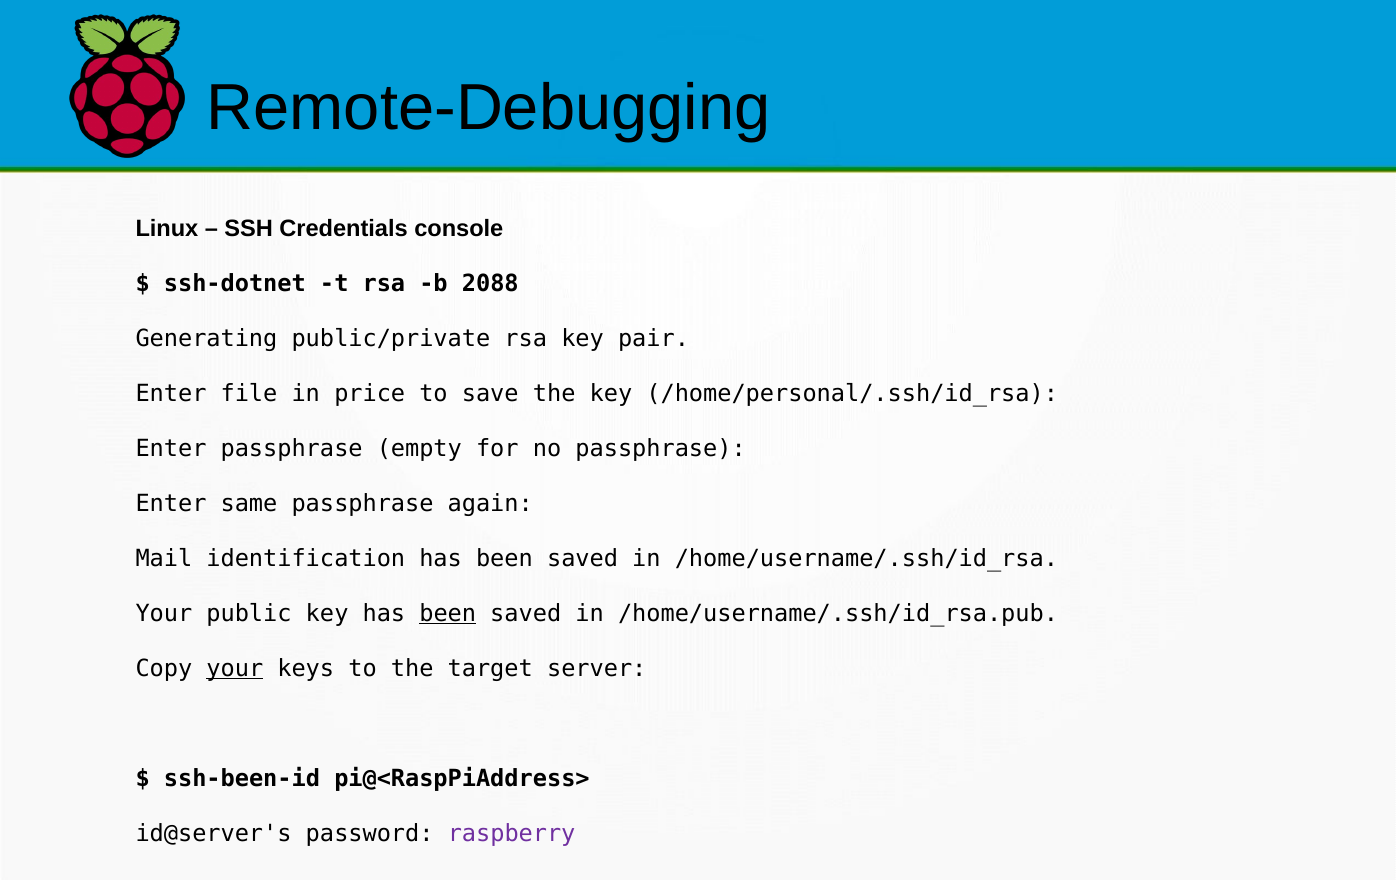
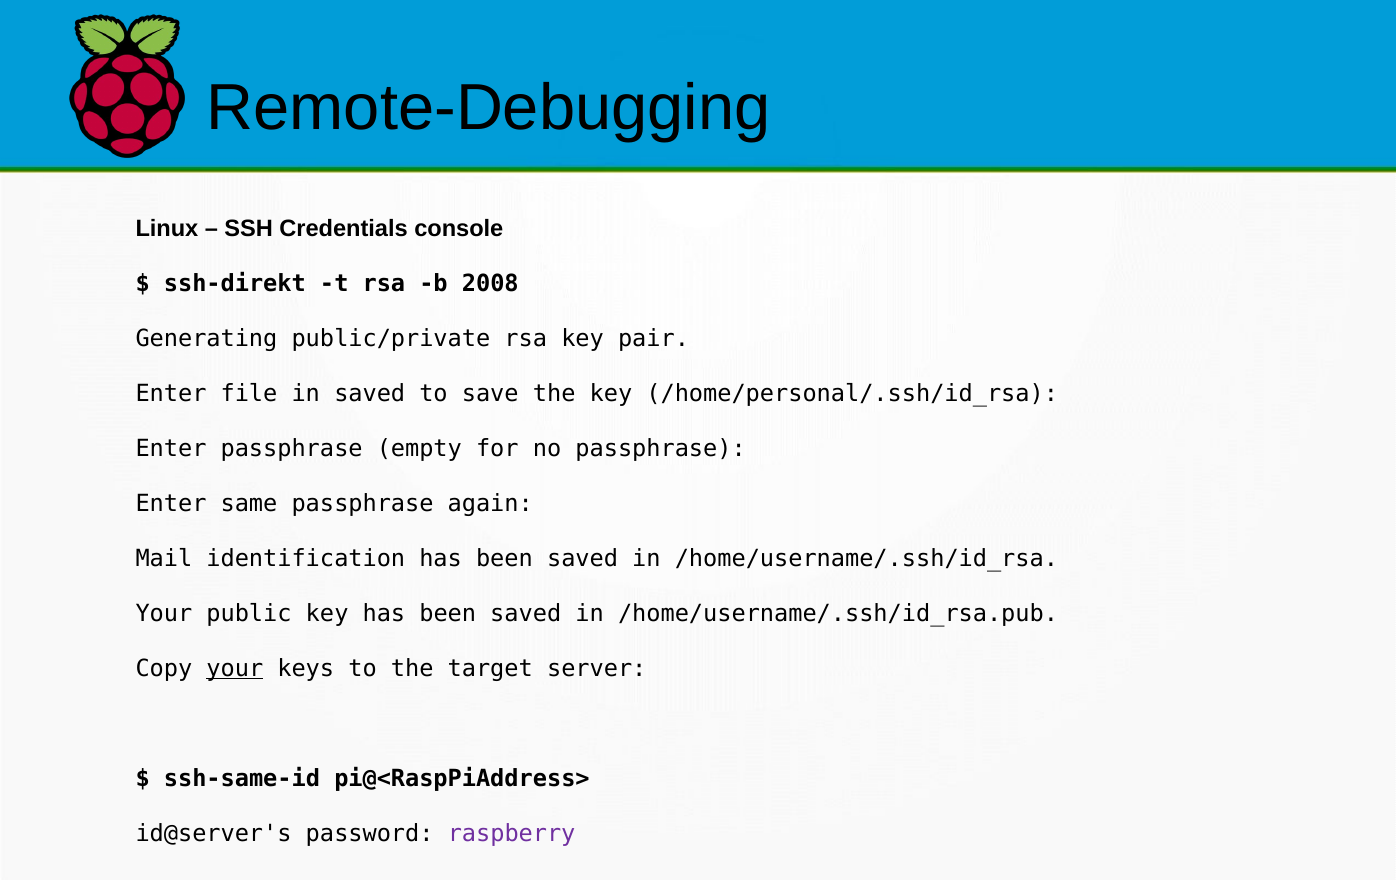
ssh-dotnet: ssh-dotnet -> ssh-direkt (235, 284)
2088: 2088 -> 2008 (490, 284)
in price: price -> saved (370, 393)
been underline: present -> none (448, 613)
ssh-been-id: ssh-been-id -> ssh-same-id (242, 778)
